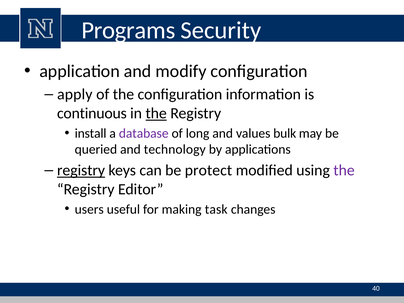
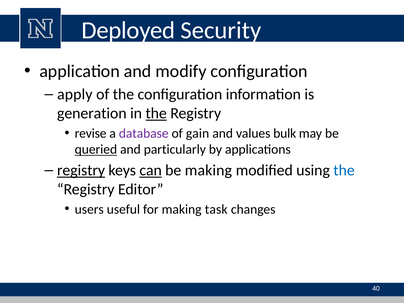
Programs: Programs -> Deployed (128, 30)
continuous: continuous -> generation (92, 113)
install: install -> revise (91, 133)
long: long -> gain (198, 133)
queried underline: none -> present (96, 150)
technology: technology -> particularly (175, 150)
can underline: none -> present (151, 170)
be protect: protect -> making (208, 170)
the colour: purple -> blue (344, 170)
